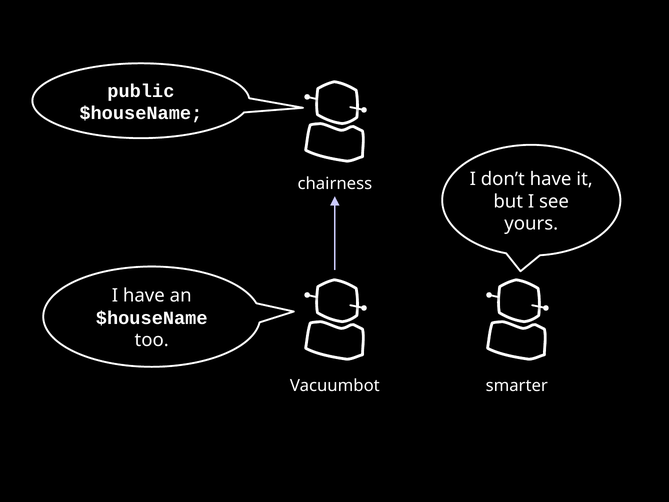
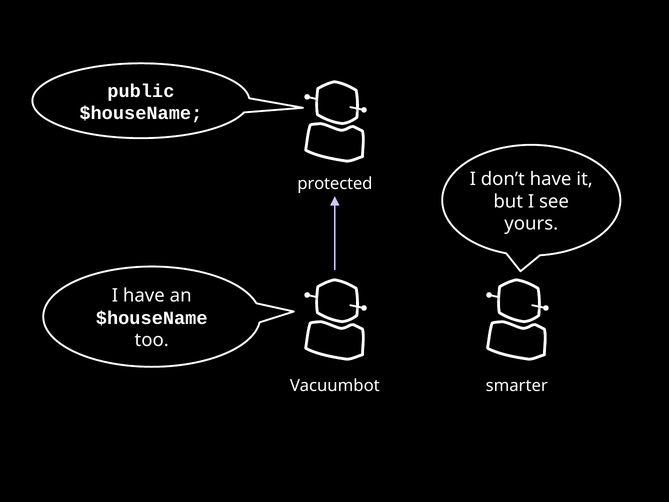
chairness: chairness -> protected (335, 184)
